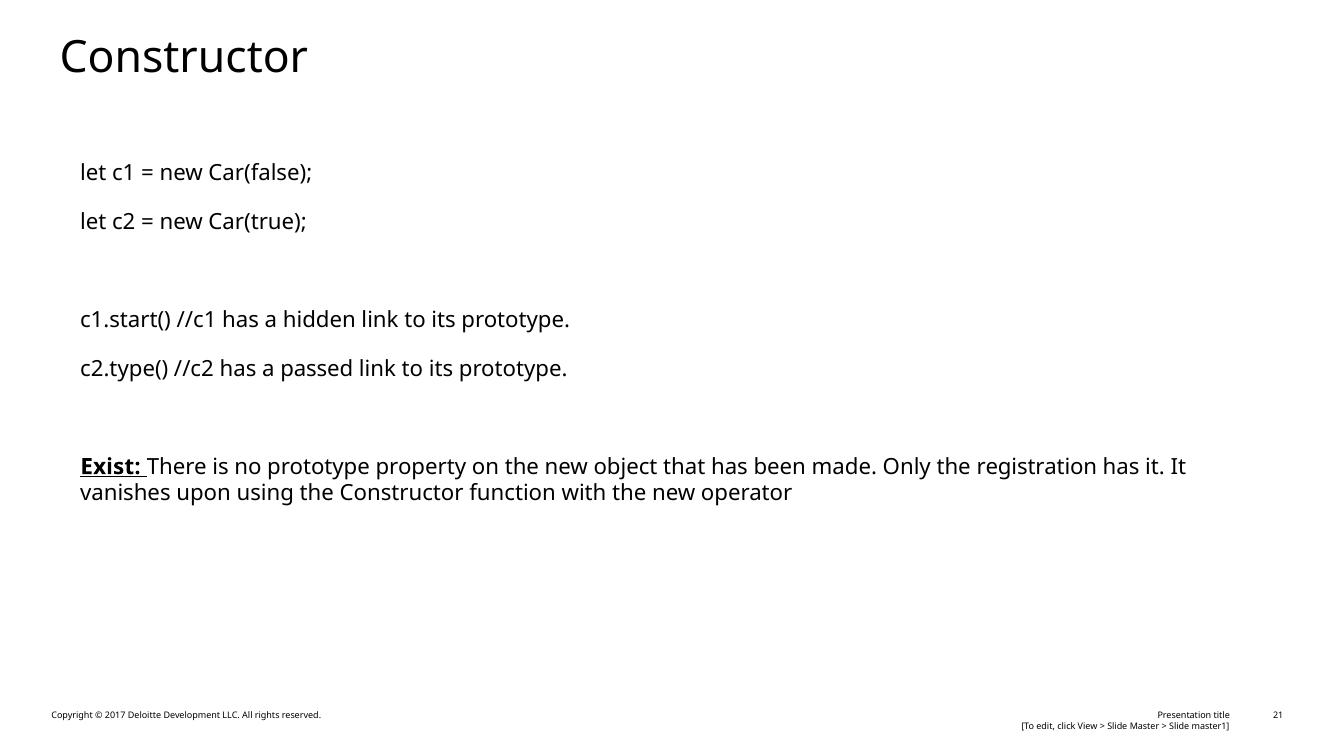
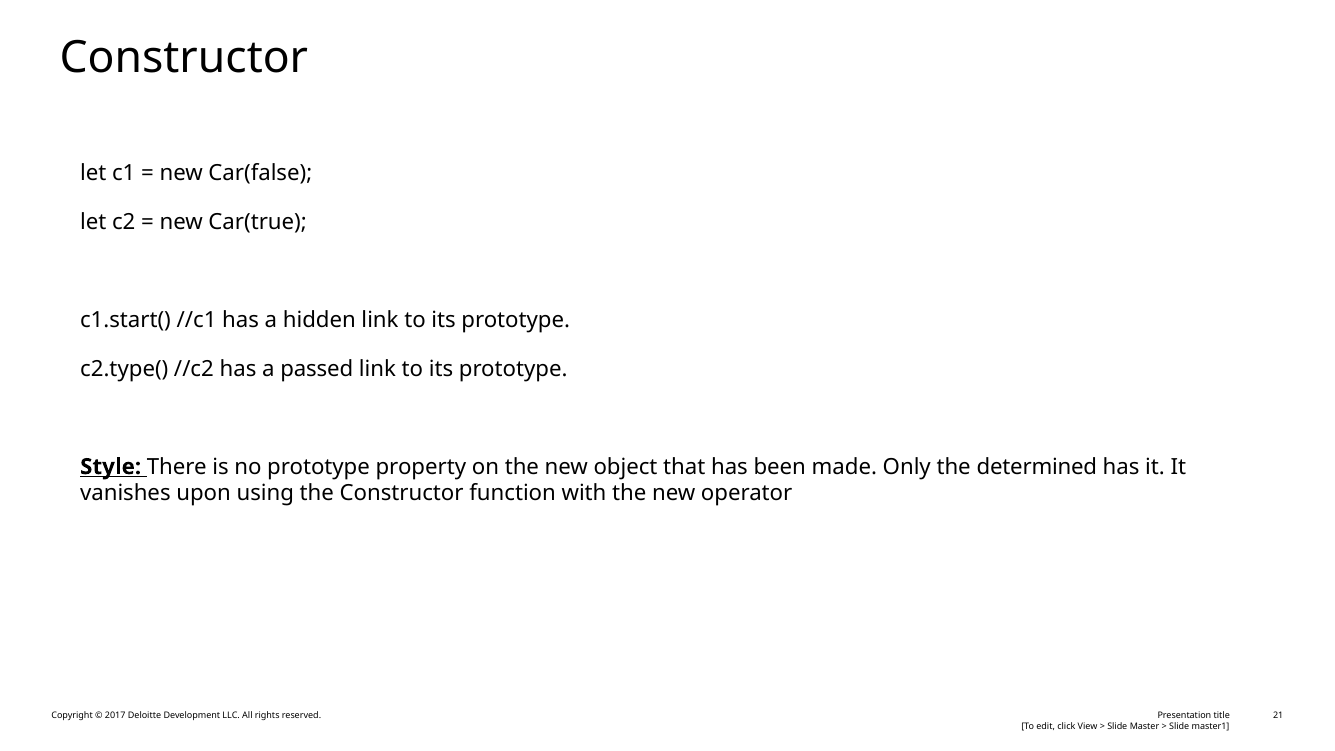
Exist: Exist -> Style (111, 467)
registration: registration -> determined (1037, 467)
